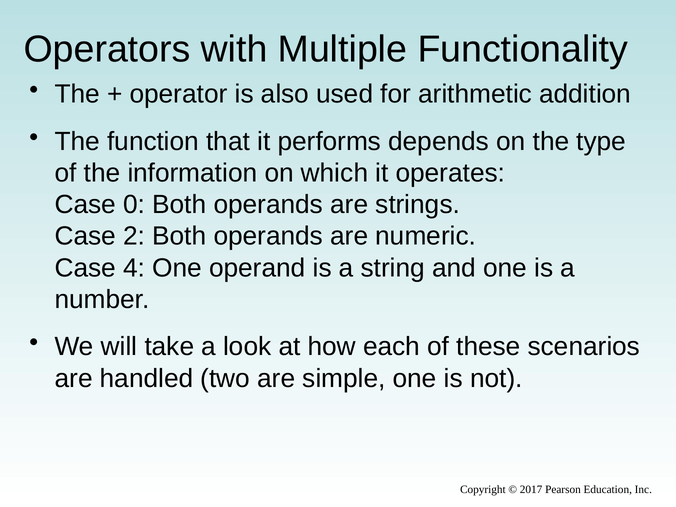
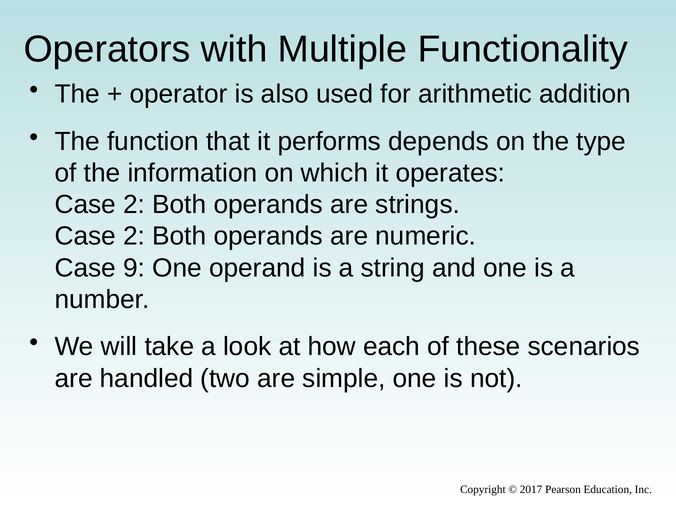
0: 0 -> 2 (134, 205)
4: 4 -> 9 (134, 268)
